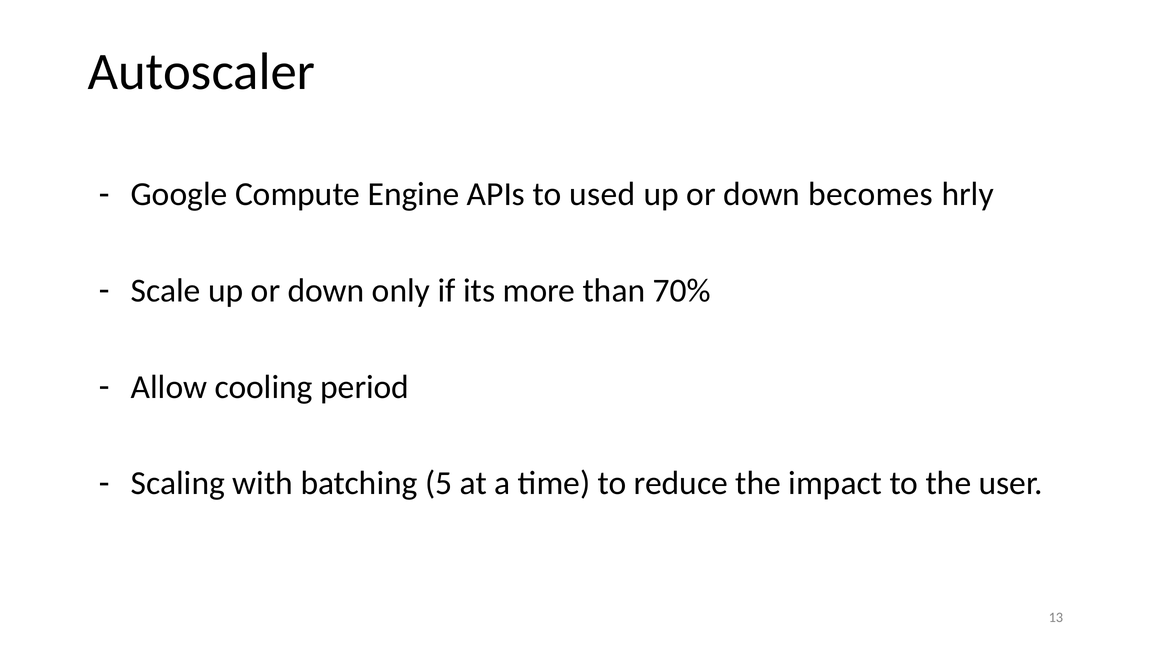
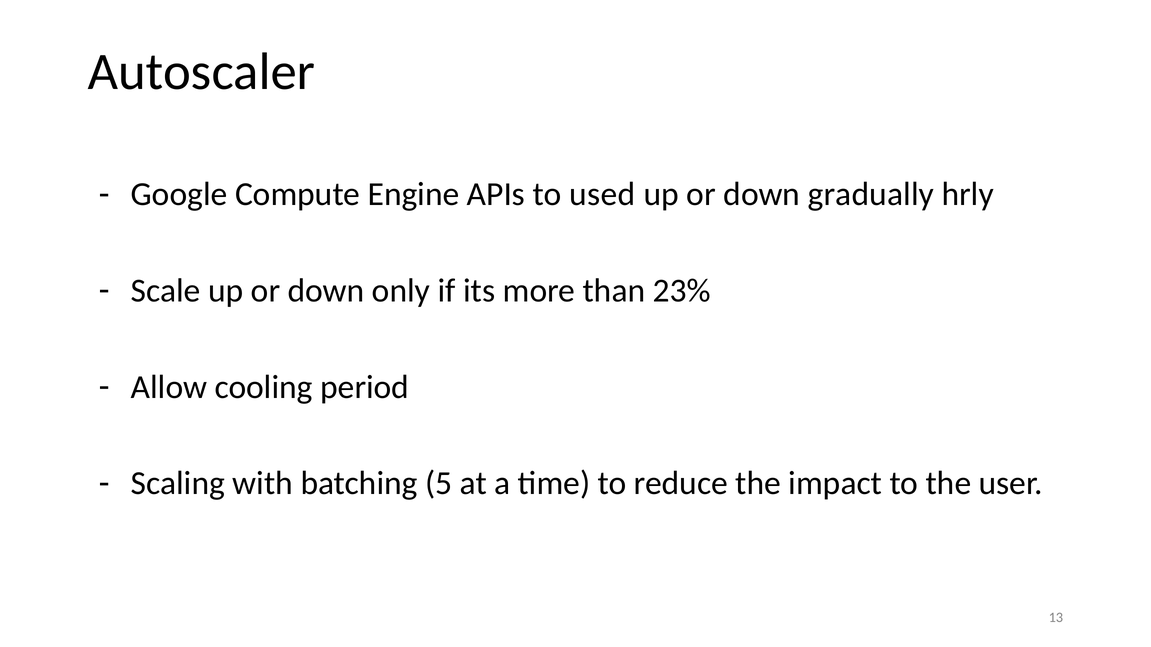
becomes: becomes -> gradually (871, 195)
70%: 70% -> 23% (682, 291)
